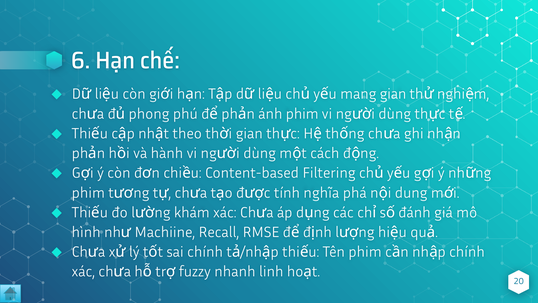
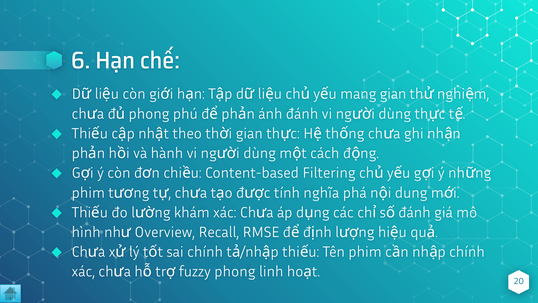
ánh phim: phim -> đánh (302, 114)
Machiine: Machiine -> Overview (165, 232)
fuzzy nhanh: nhanh -> phong (235, 271)
